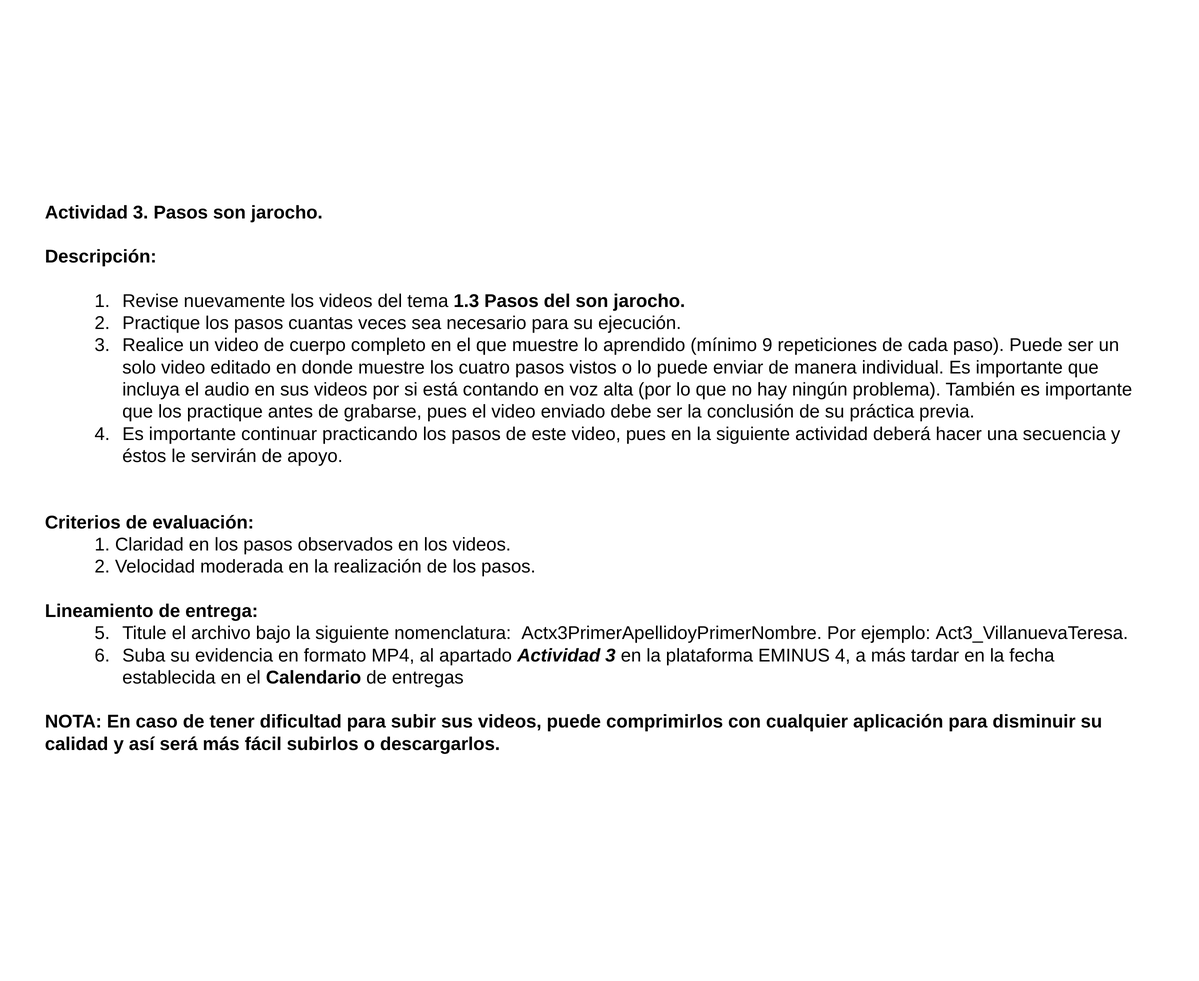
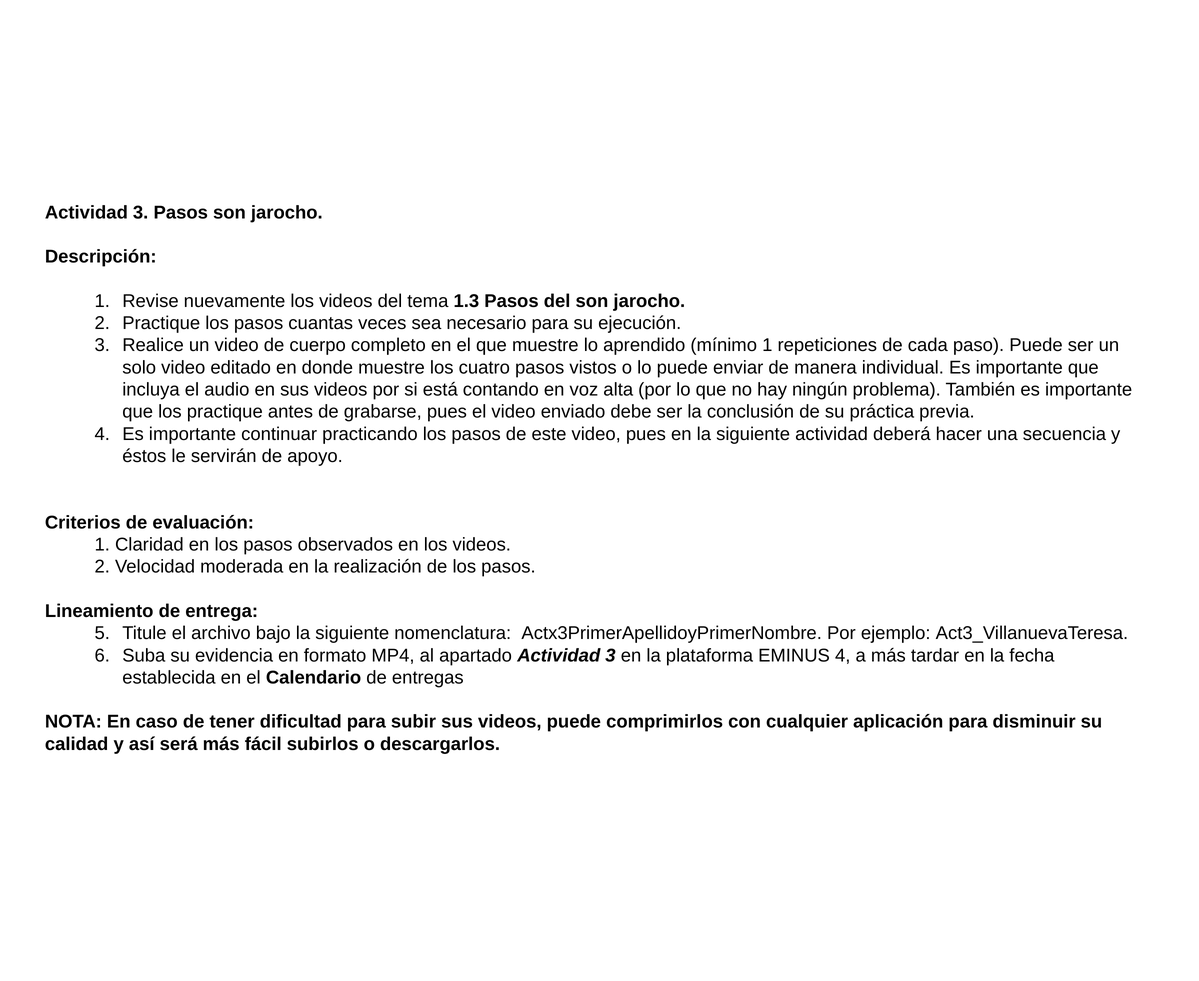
mínimo 9: 9 -> 1 (767, 345)
